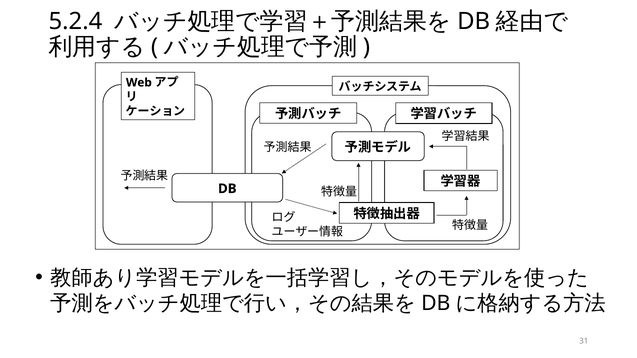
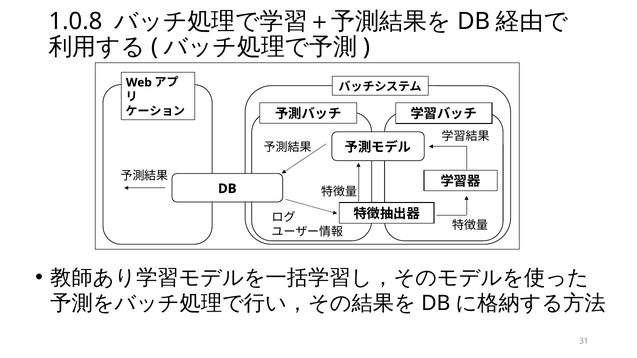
5.2.4: 5.2.4 -> 1.0.8 (75, 21)
